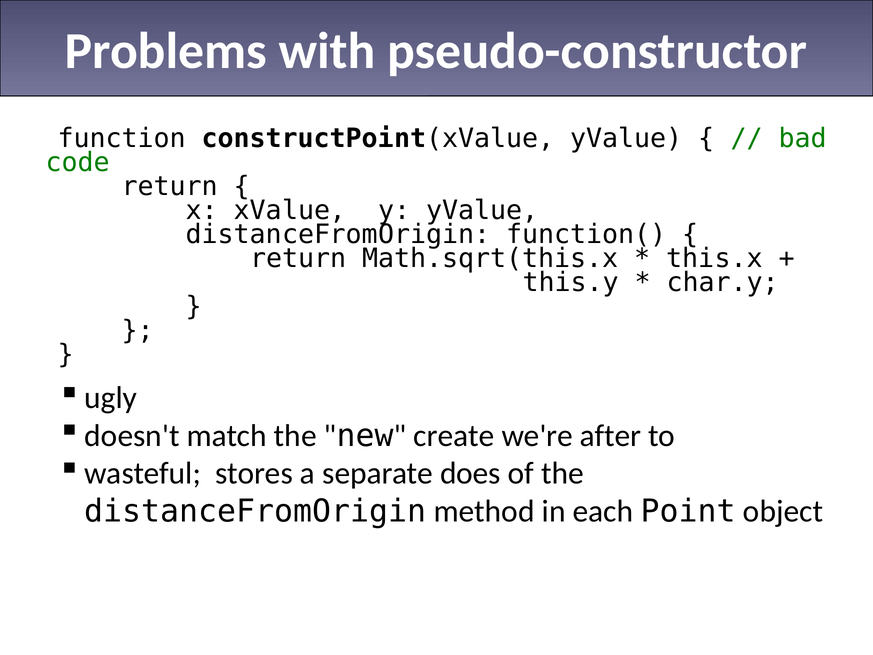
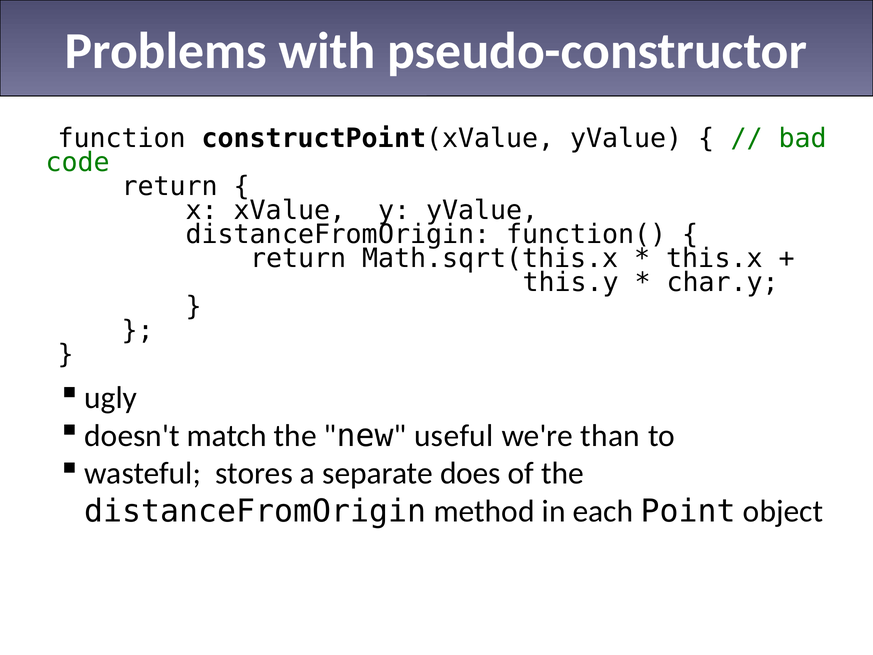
create: create -> useful (454, 435)
after: after -> than (610, 435)
